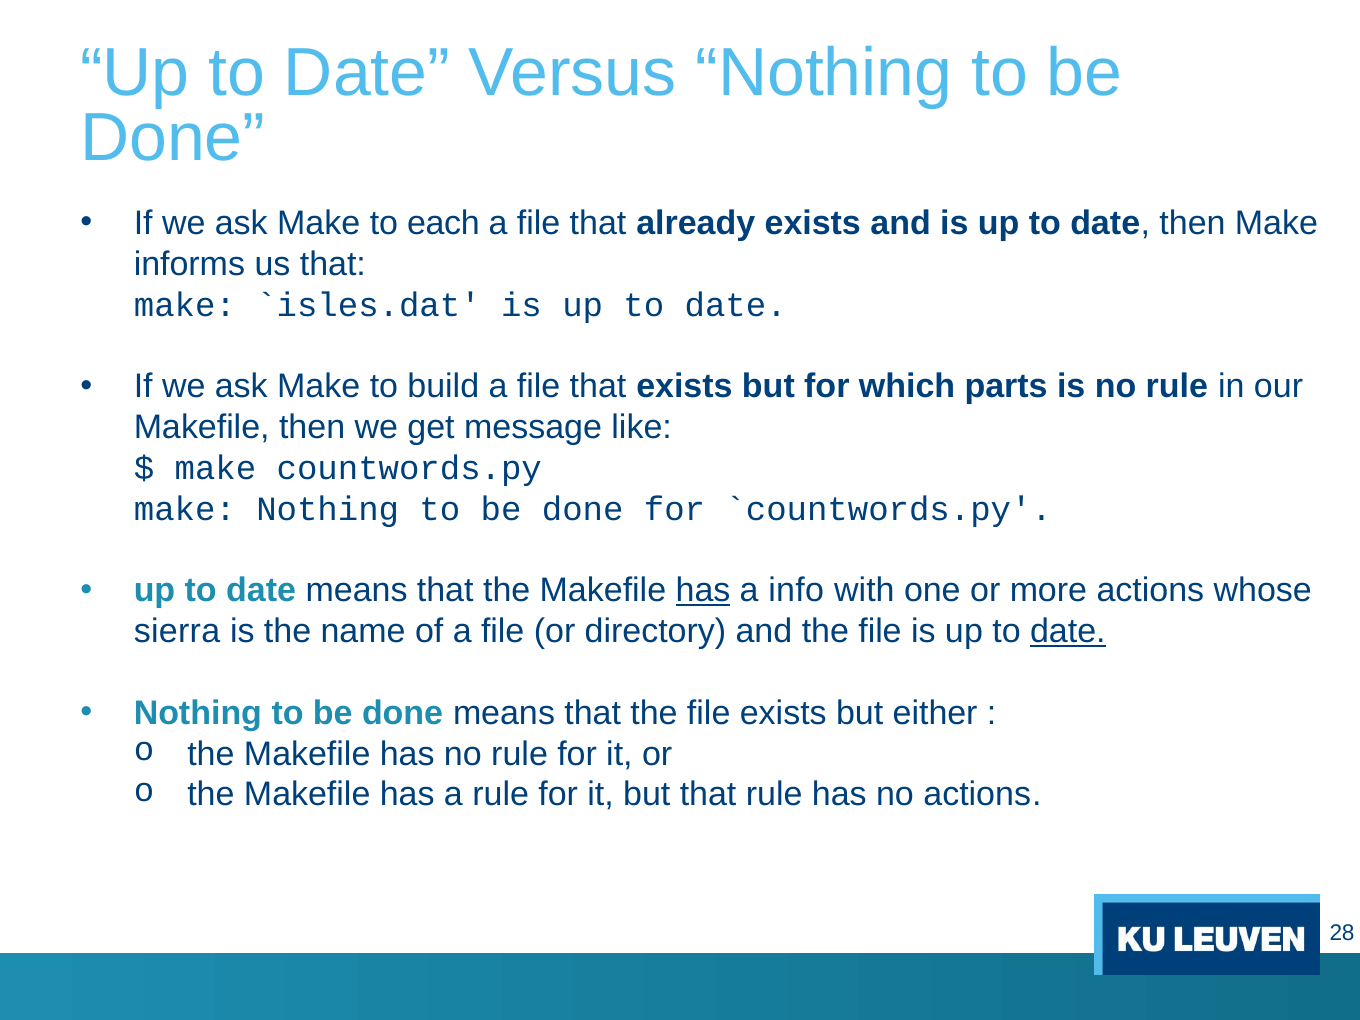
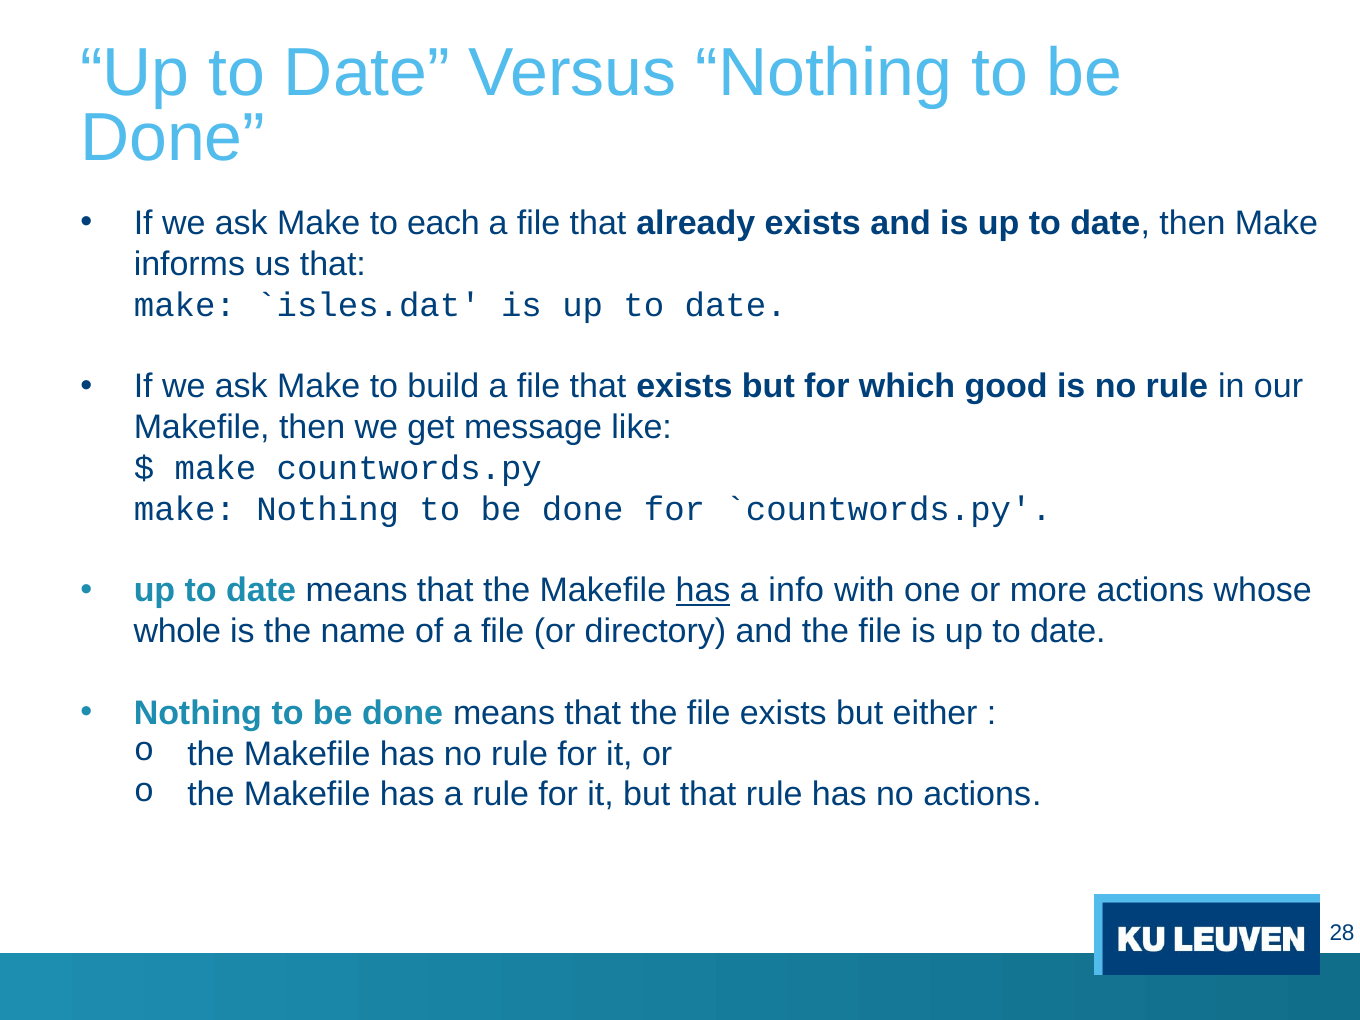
parts: parts -> good (1006, 387)
sierra: sierra -> whole (177, 632)
date underline: present -> none (1068, 632)
